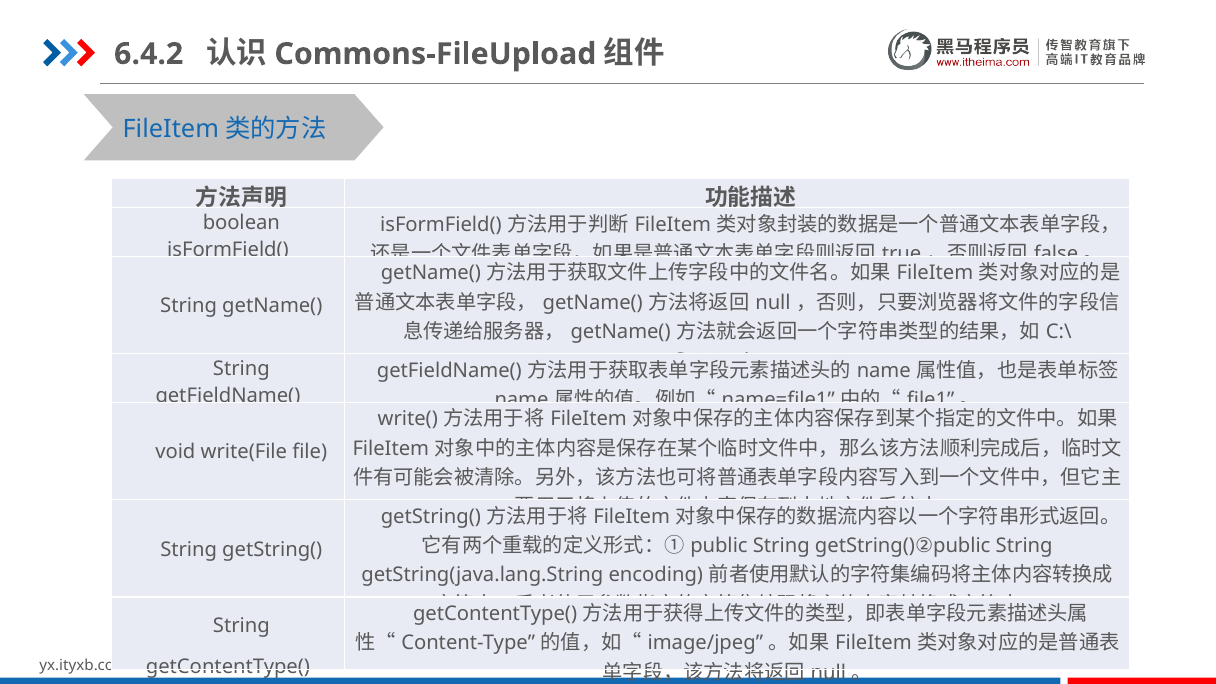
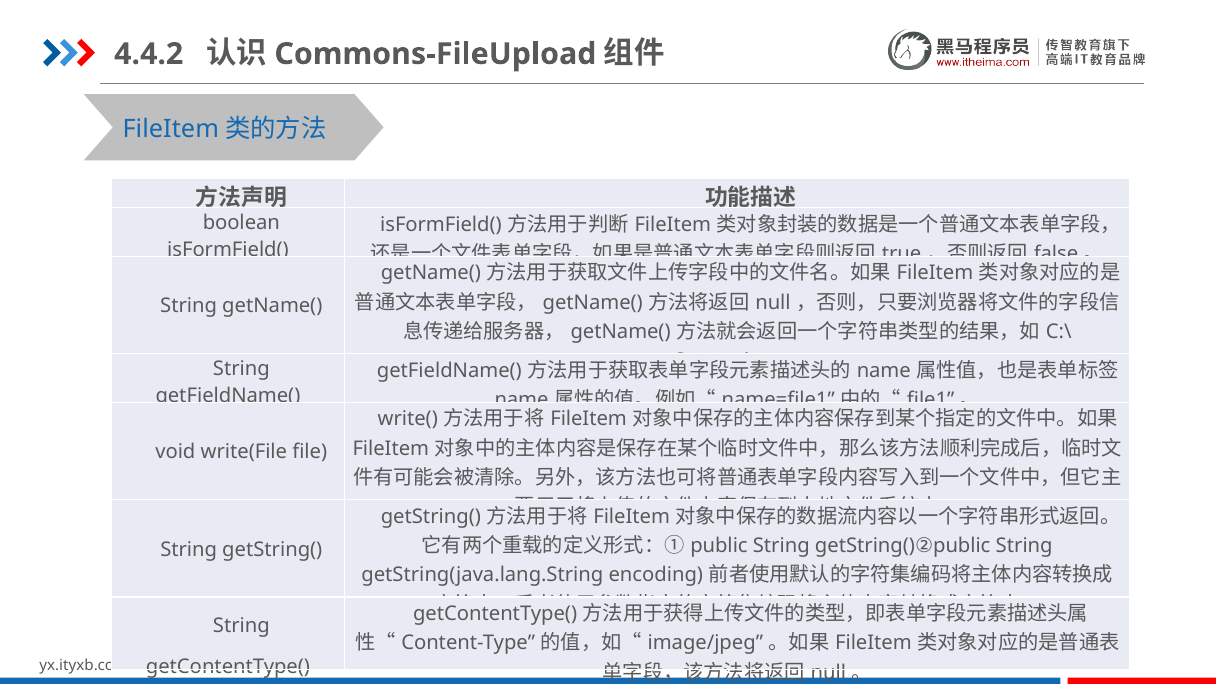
6.4.2: 6.4.2 -> 4.4.2 (149, 54)
